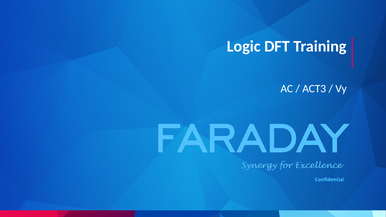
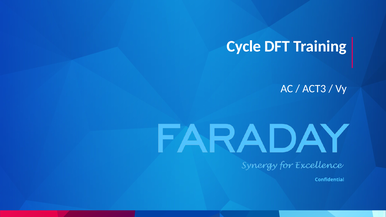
Logic: Logic -> Cycle (244, 46)
